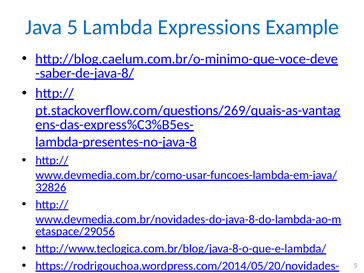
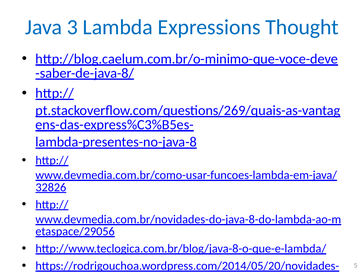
Java 5: 5 -> 3 (72, 27)
Example: Example -> Thought (302, 27)
